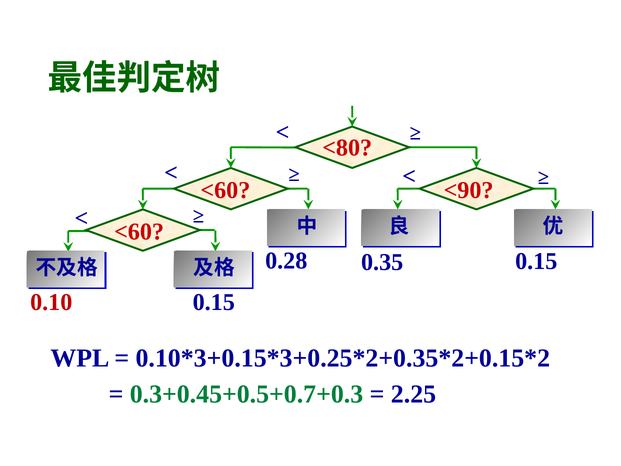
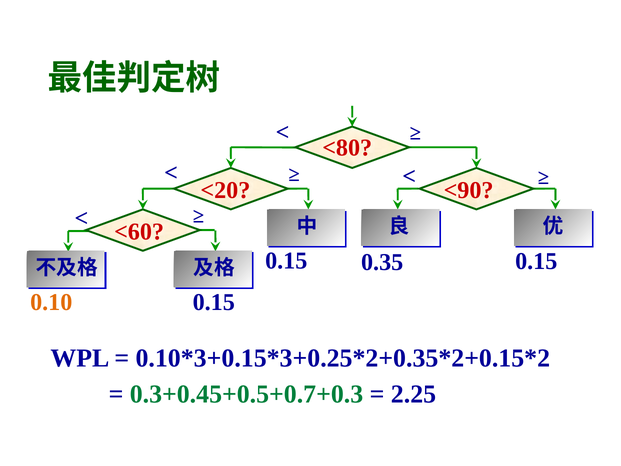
<60: <60 -> <20 (225, 190)
0.28: 0.28 -> 0.15 (286, 261)
0.10 colour: red -> orange (51, 302)
